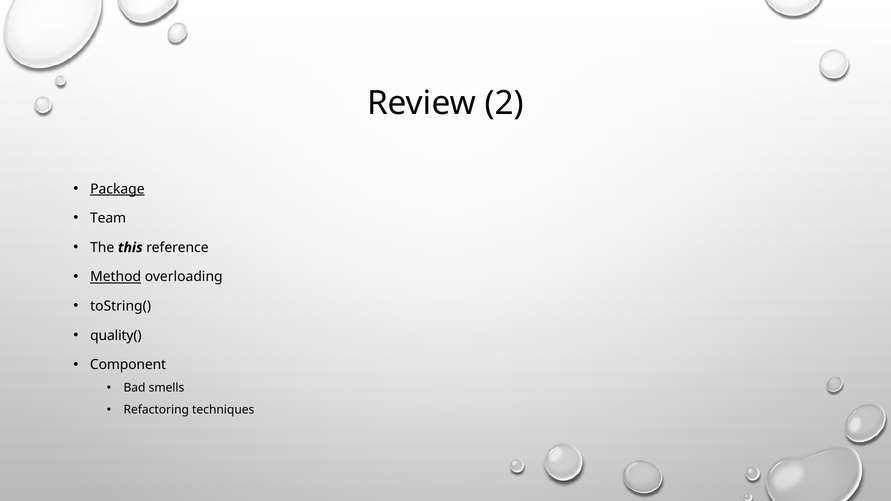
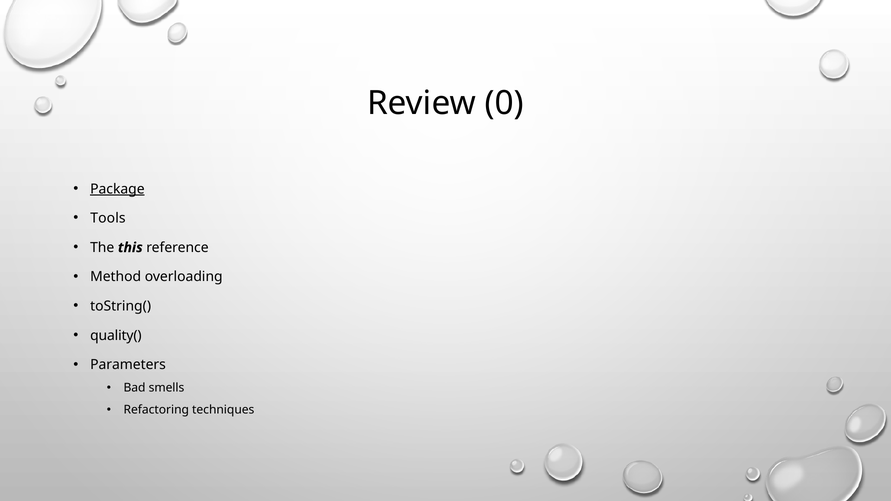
2: 2 -> 0 (504, 103)
Team: Team -> Tools (108, 218)
Method underline: present -> none (116, 277)
Component: Component -> Parameters (128, 365)
